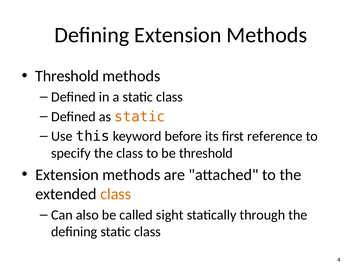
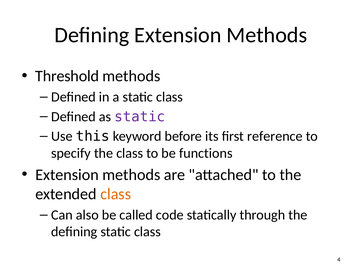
static colour: orange -> purple (140, 116)
be threshold: threshold -> functions (206, 153)
sight: sight -> code (170, 214)
